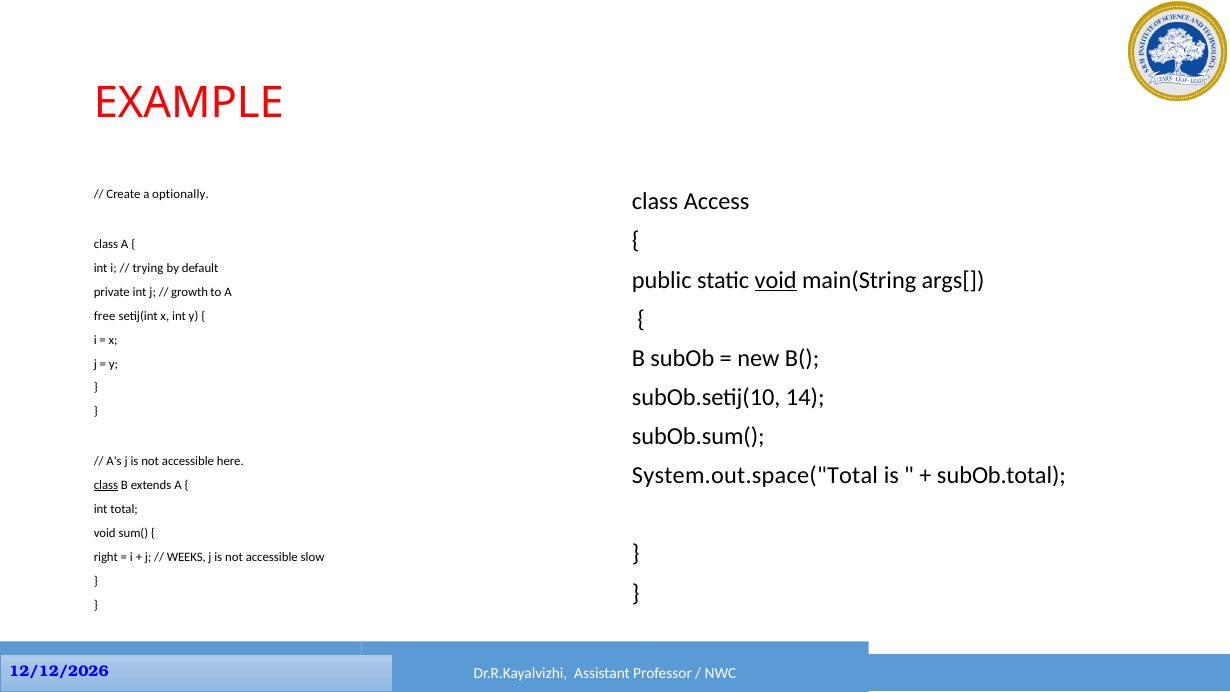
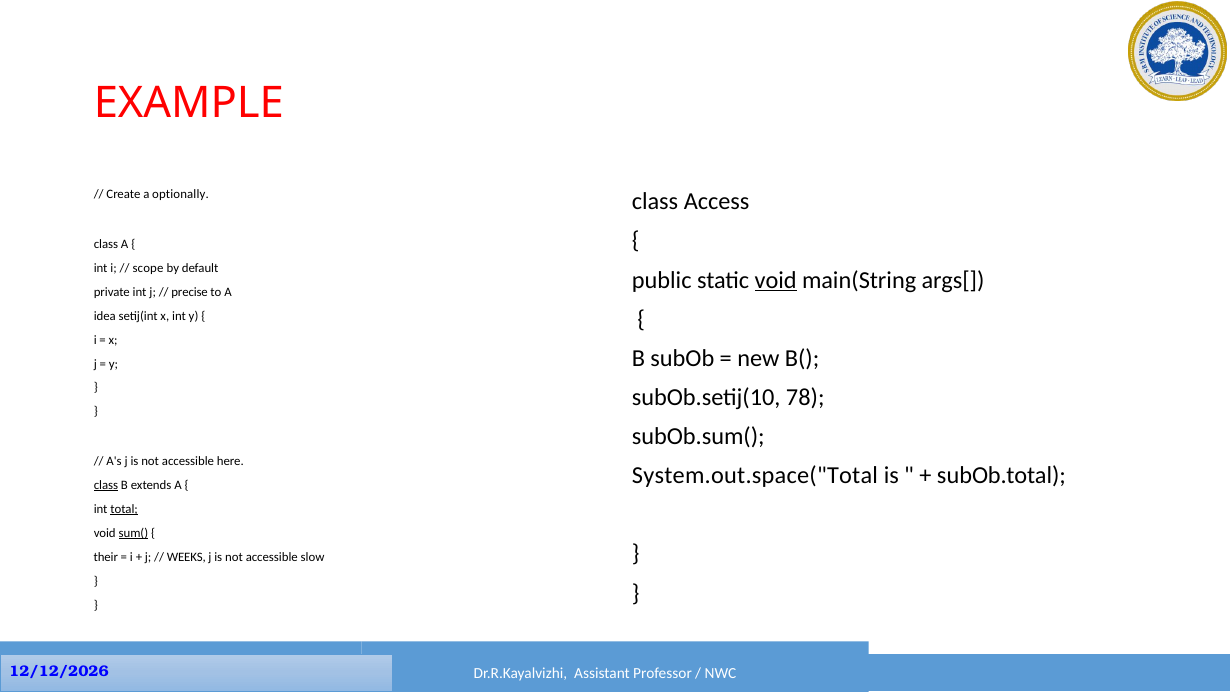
trying: trying -> scope (148, 268)
growth: growth -> precise (190, 292)
free: free -> idea (105, 316)
14: 14 -> 78 (805, 397)
total underline: none -> present (124, 509)
sum( underline: none -> present (133, 533)
right: right -> their (106, 557)
